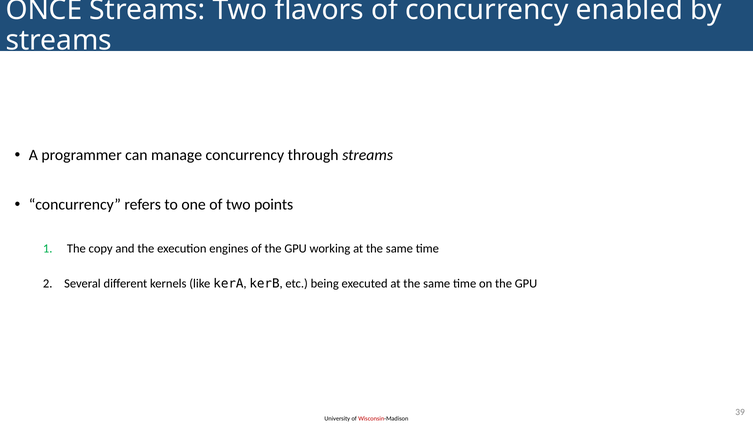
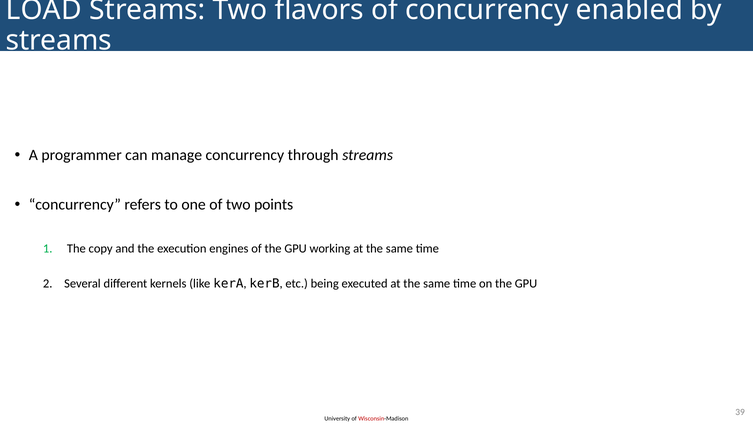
ONCE: ONCE -> LOAD (44, 10)
